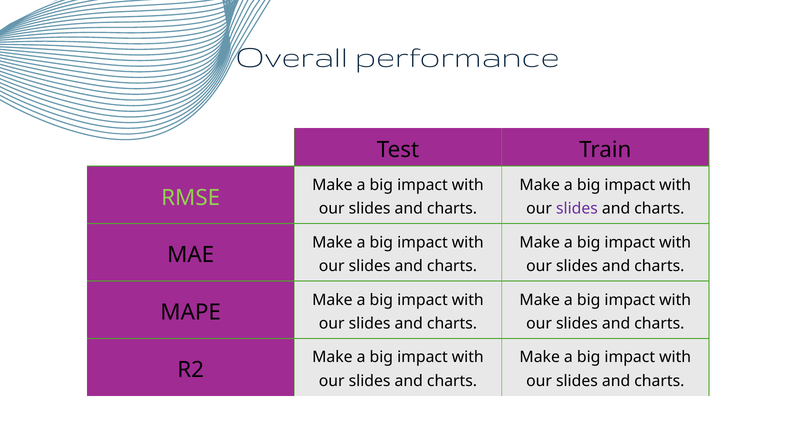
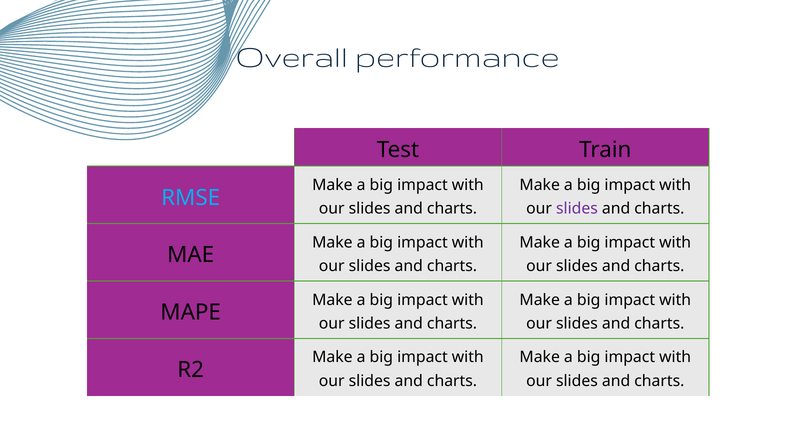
RMSE colour: light green -> light blue (191, 198)
